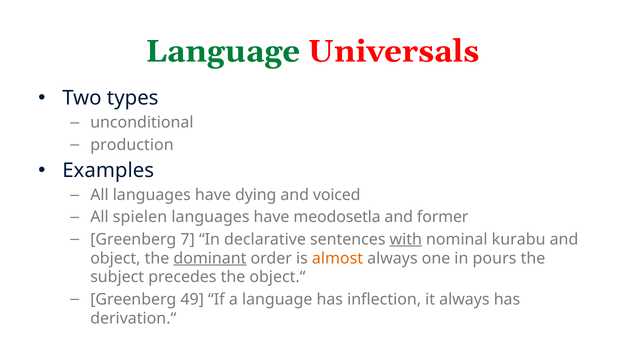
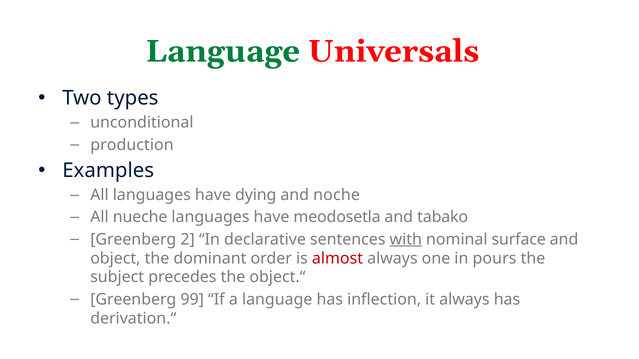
voiced: voiced -> noche (337, 195)
spielen: spielen -> nueche (140, 217)
former: former -> tabako (443, 217)
7: 7 -> 2 (188, 240)
kurabu: kurabu -> surface (519, 240)
dominant underline: present -> none (210, 259)
almost colour: orange -> red (338, 259)
49: 49 -> 99 (192, 300)
